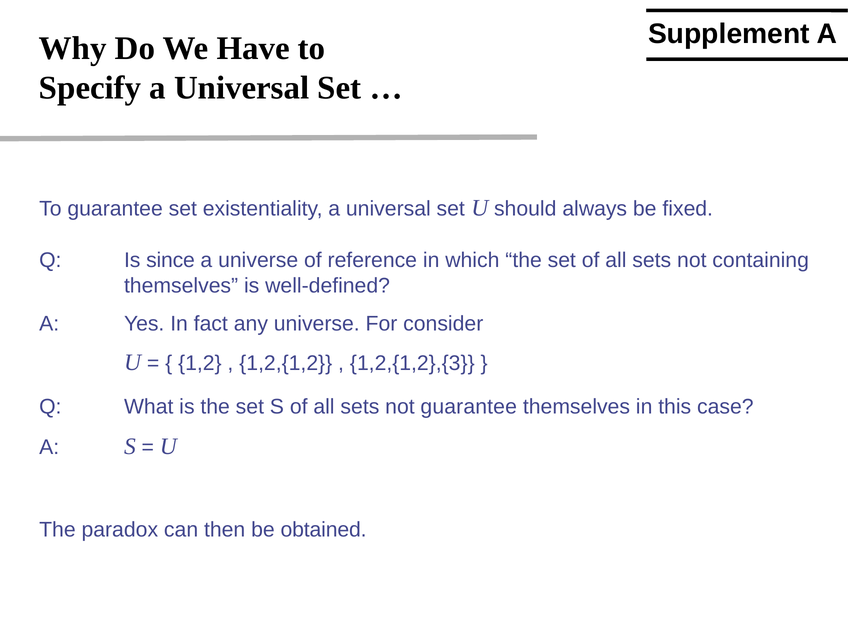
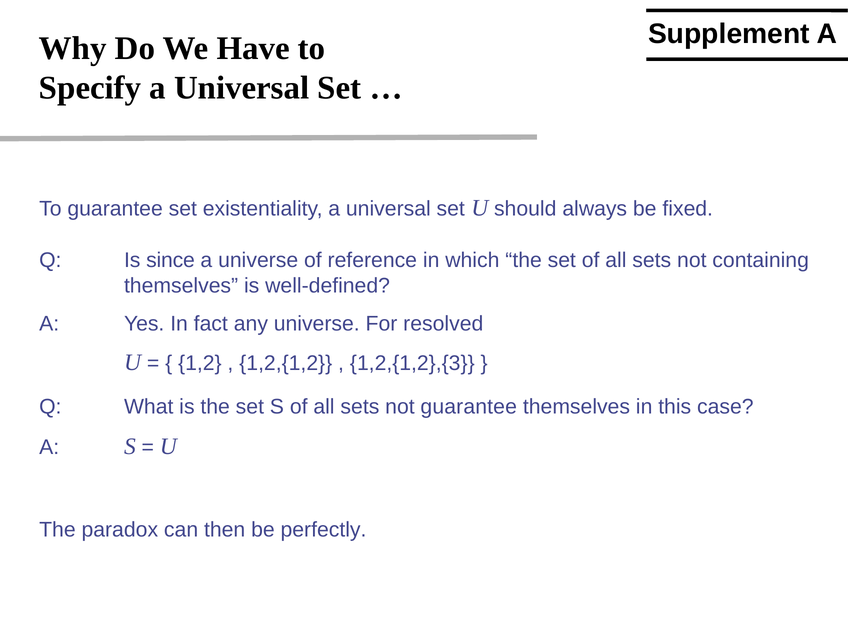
consider: consider -> resolved (443, 324)
obtained: obtained -> perfectly (323, 530)
